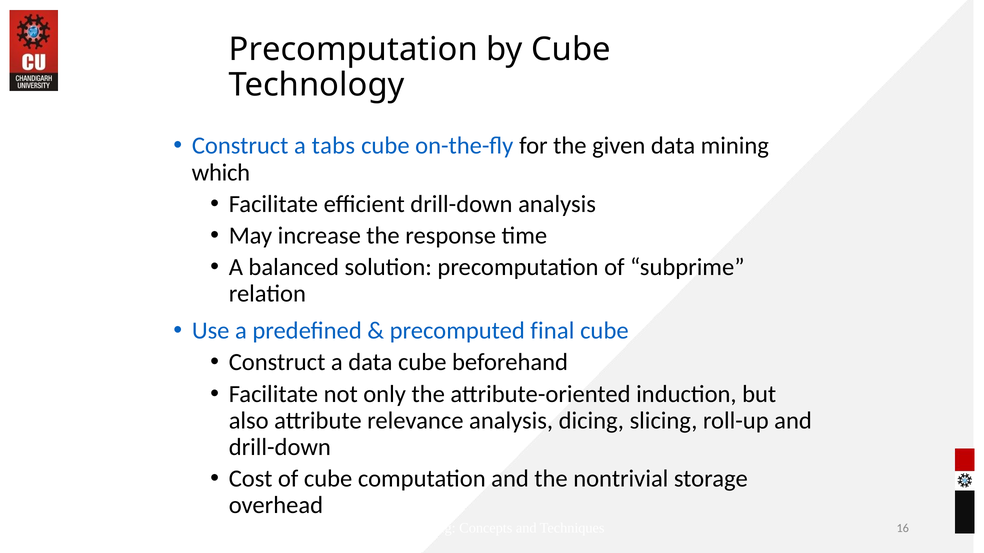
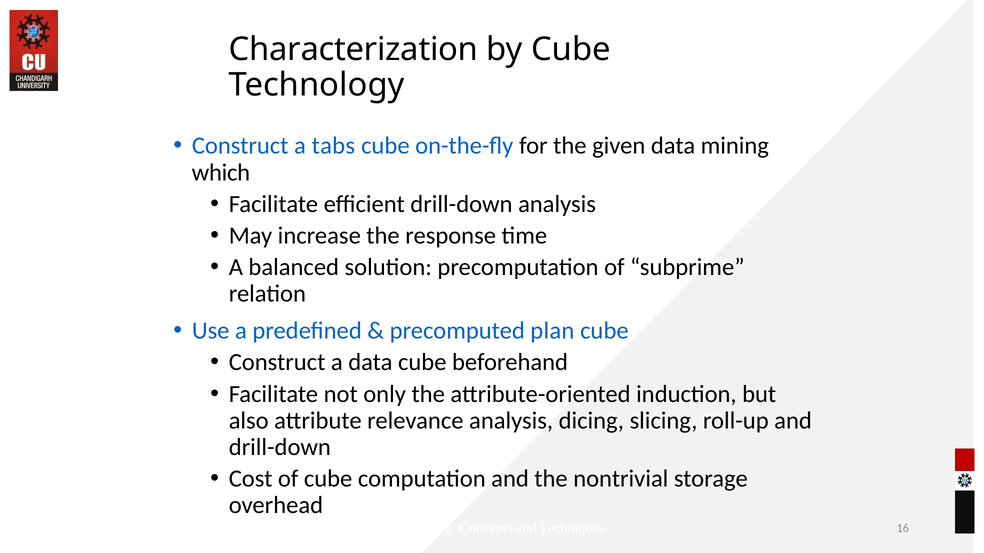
Precomputation: Precomputation -> Characterization (353, 50)
final: final -> plan (552, 331)
